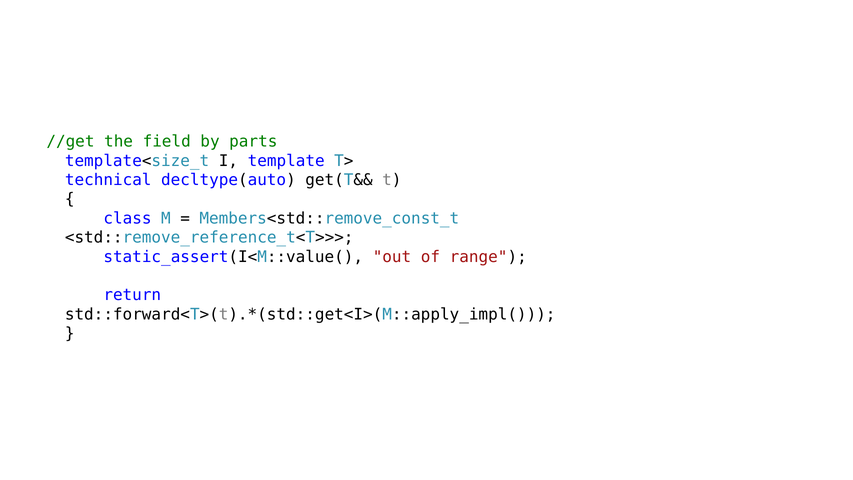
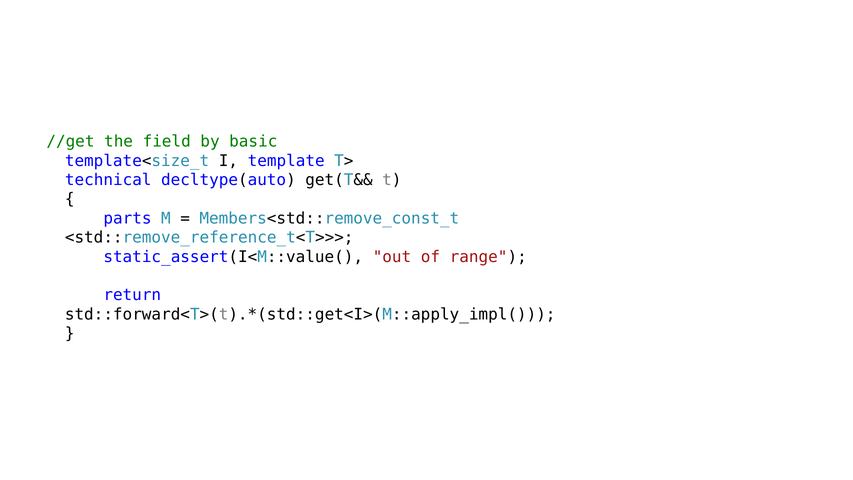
parts: parts -> basic (253, 142)
class: class -> parts (127, 218)
